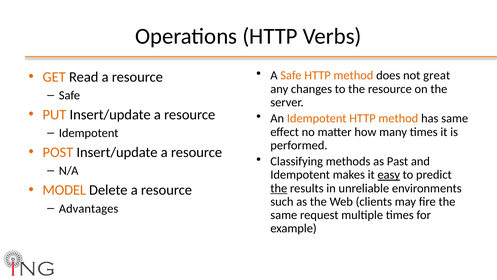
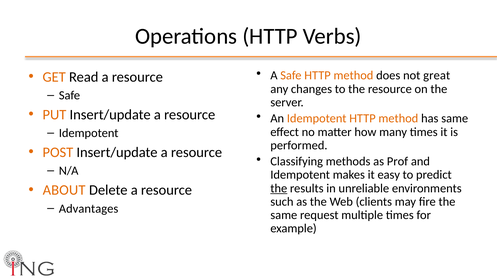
Past: Past -> Prof (397, 161)
easy underline: present -> none (389, 175)
MODEL: MODEL -> ABOUT (64, 190)
